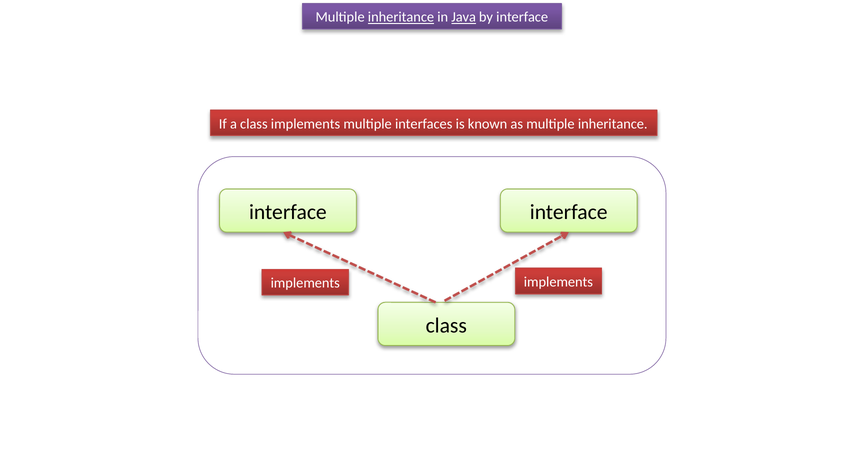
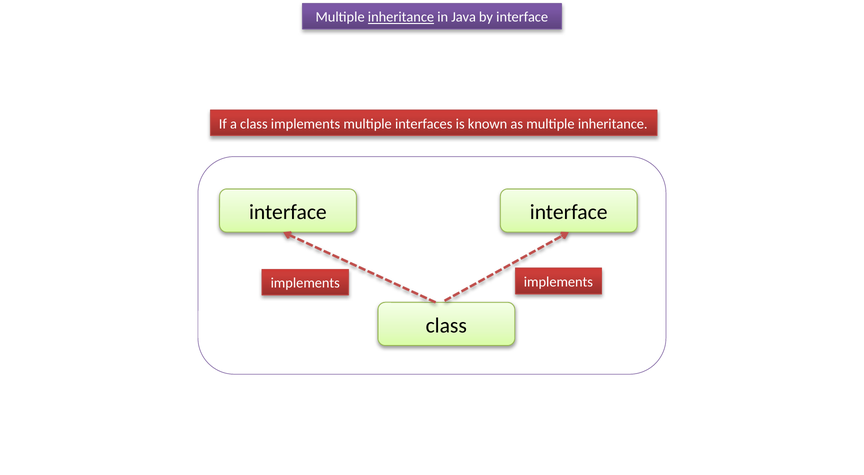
Java underline: present -> none (464, 17)
